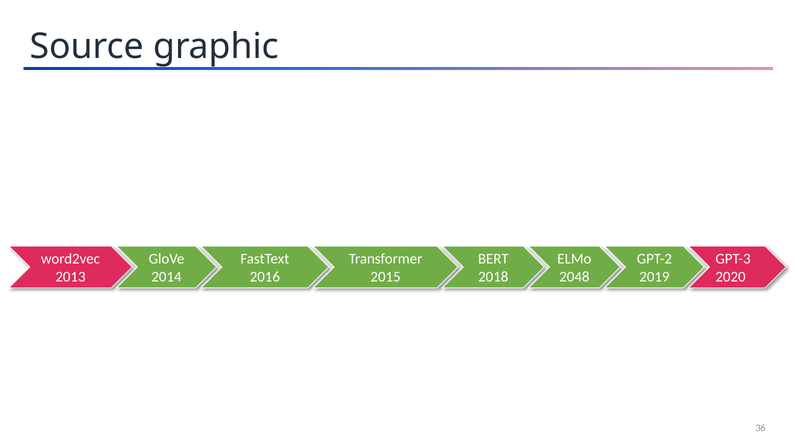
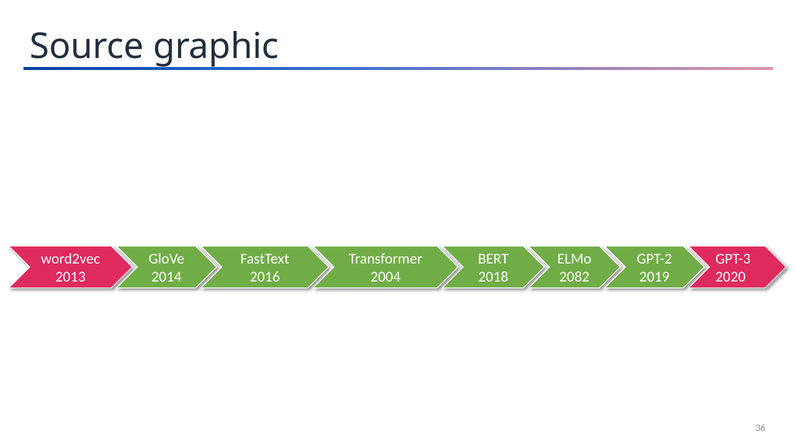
2015: 2015 -> 2004 (386, 277)
2048: 2048 -> 2082 (574, 277)
